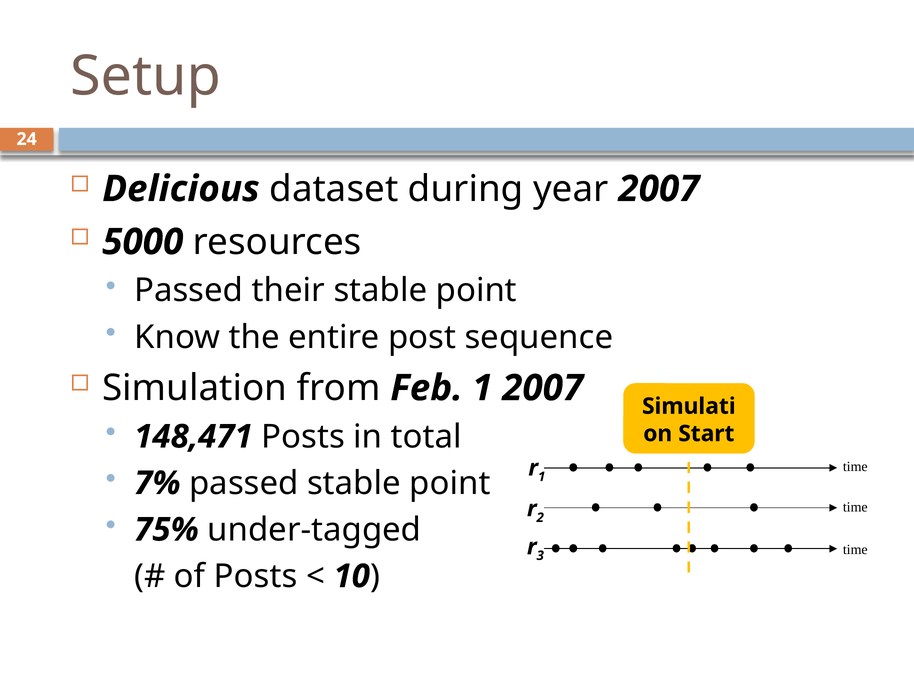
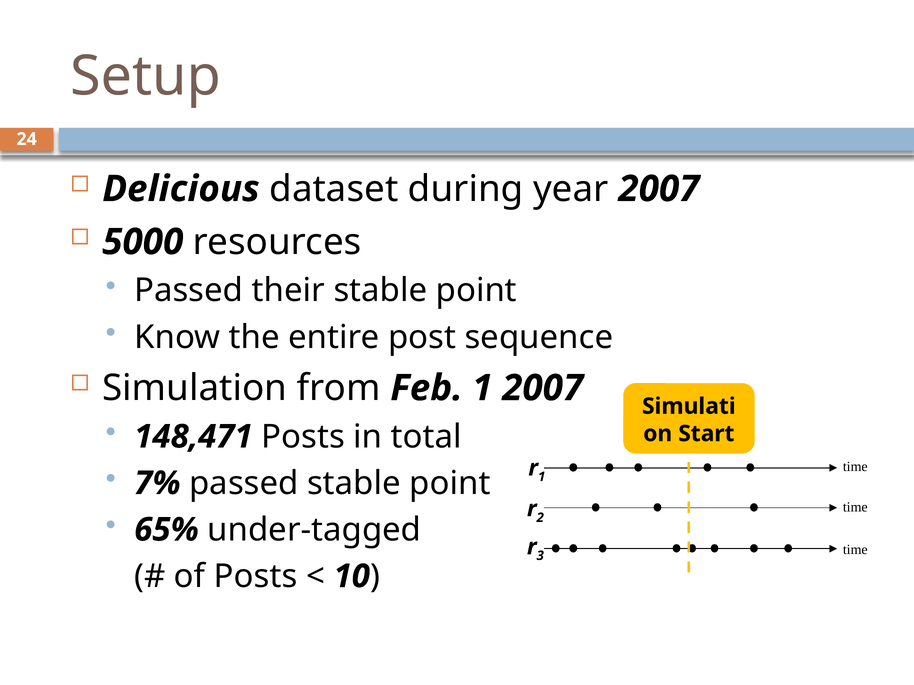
75%: 75% -> 65% (167, 530)
